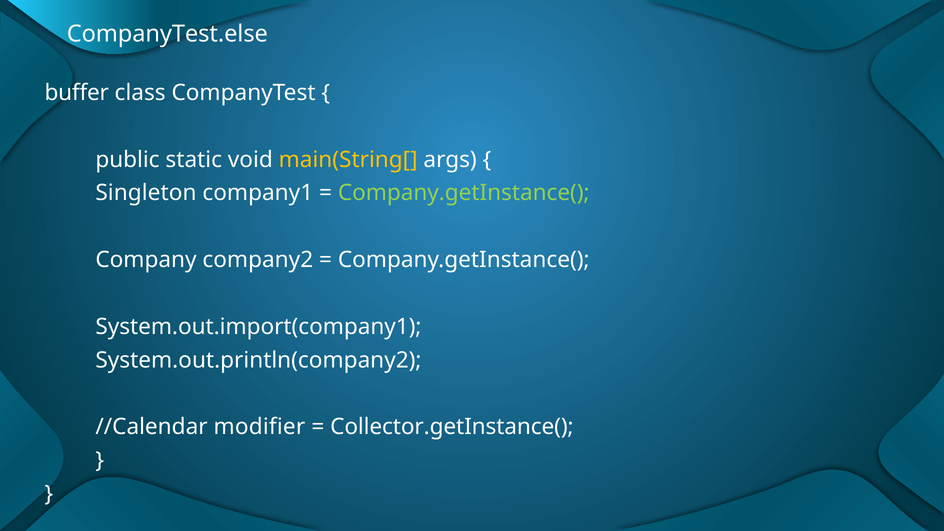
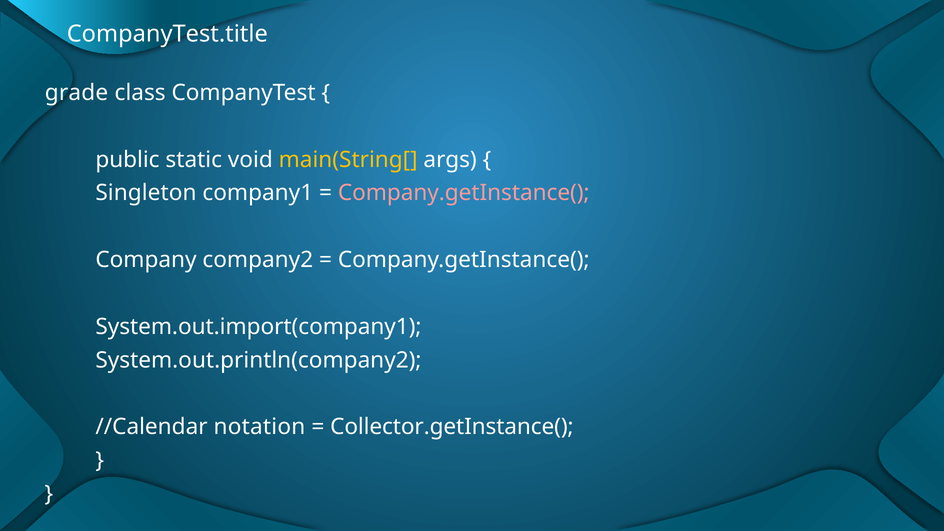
CompanyTest.else: CompanyTest.else -> CompanyTest.title (167, 34)
buffer: buffer -> grade (77, 93)
Company.getInstance( colour: light green -> pink (464, 193)
modifier: modifier -> notation (259, 427)
